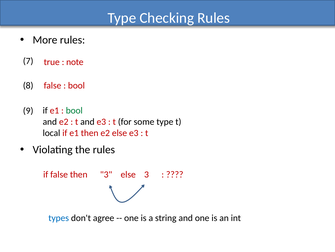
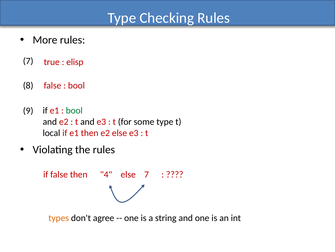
note: note -> elisp (75, 62)
then 3: 3 -> 4 (106, 174)
else 3: 3 -> 7 (146, 174)
types colour: blue -> orange (59, 217)
